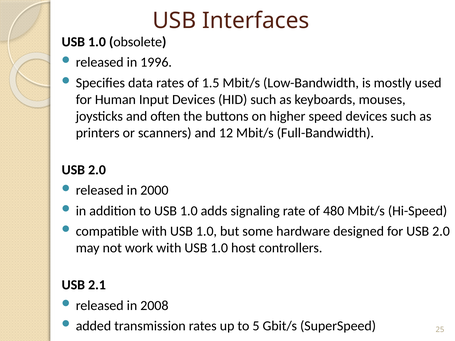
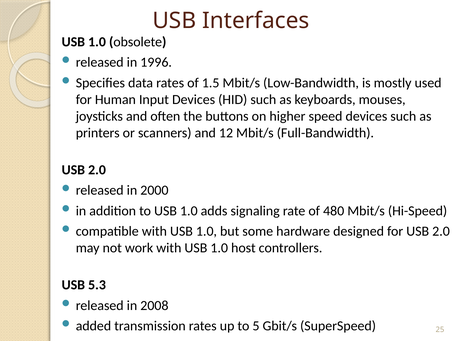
2.1: 2.1 -> 5.3 (97, 285)
